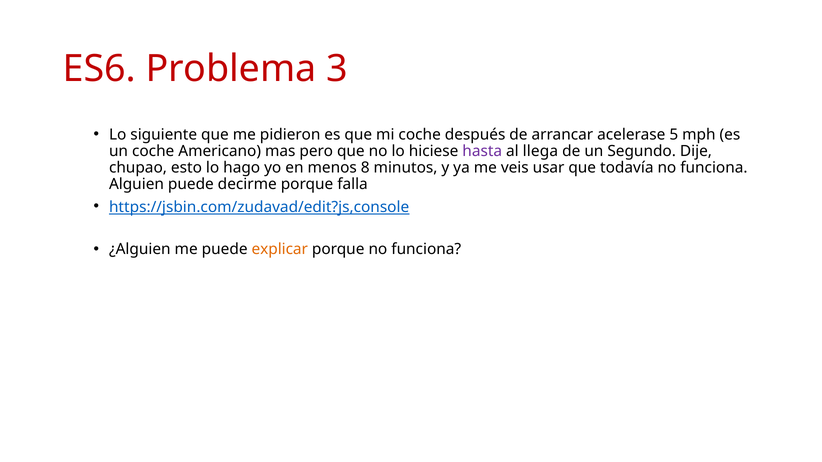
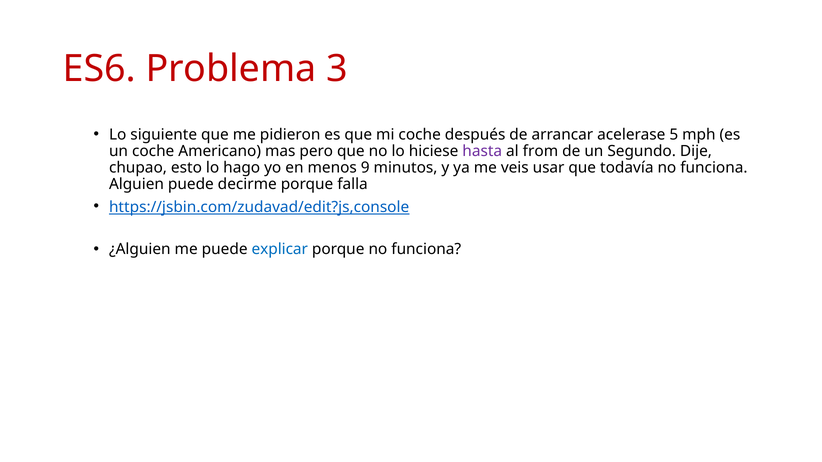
llega: llega -> from (540, 151)
8: 8 -> 9 (365, 168)
explicar colour: orange -> blue (280, 249)
